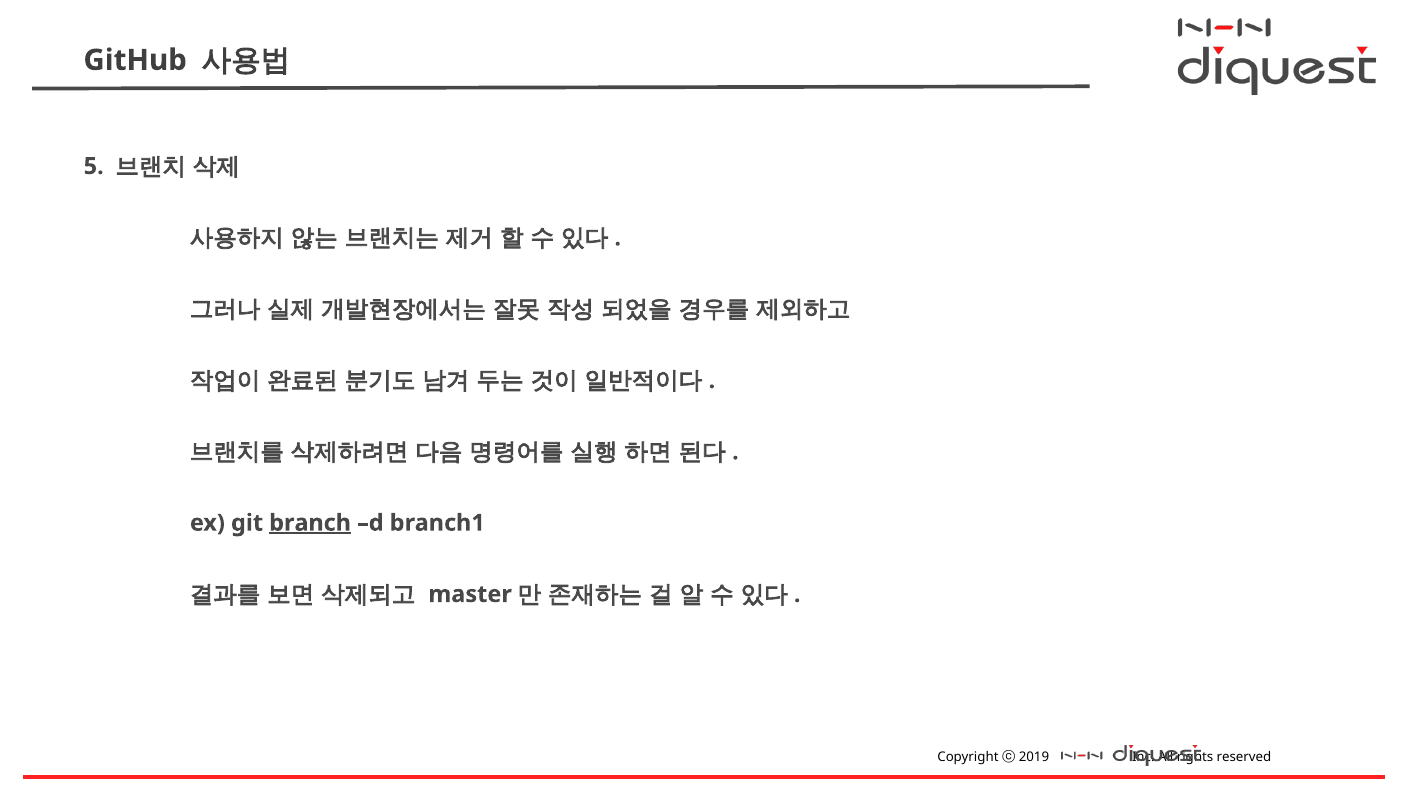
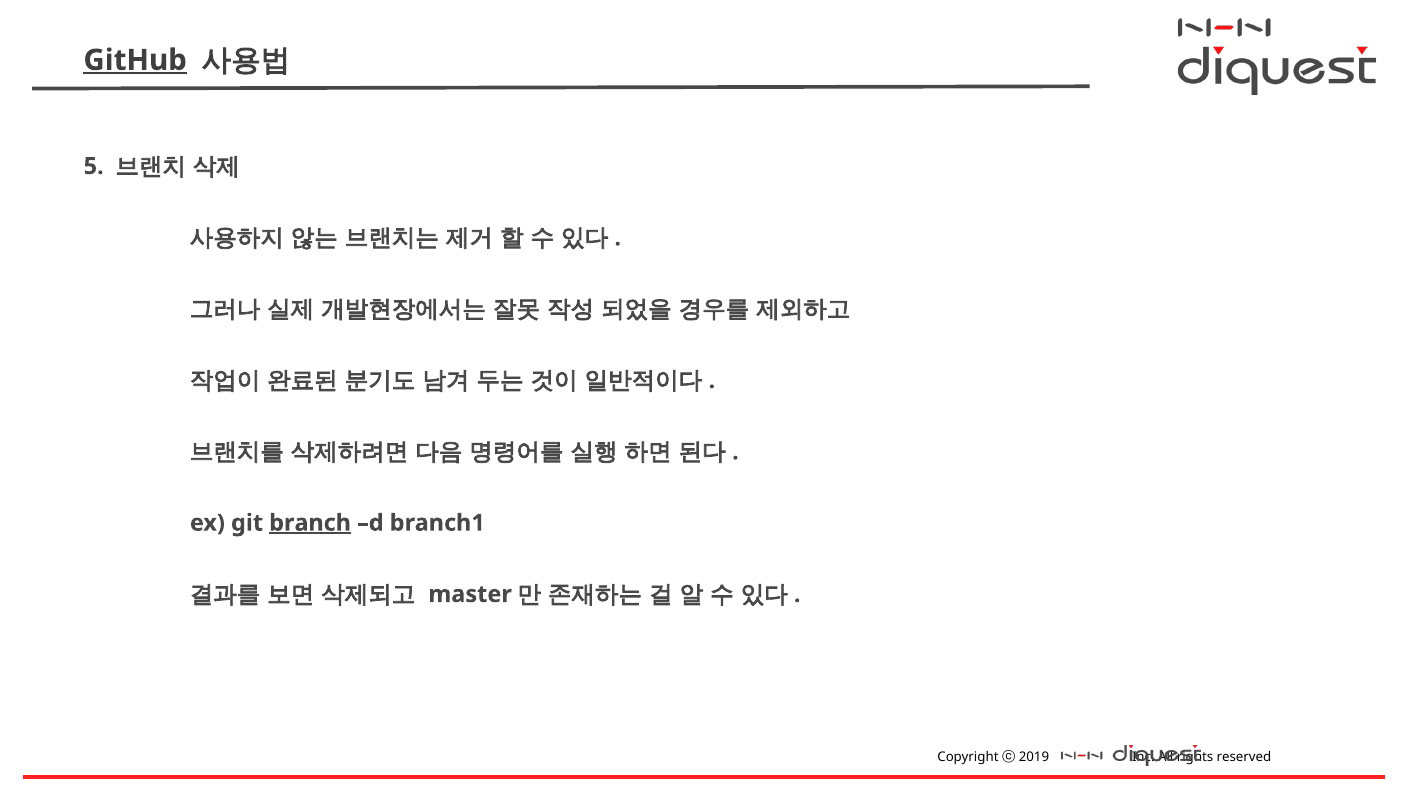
GitHub underline: none -> present (135, 60)
